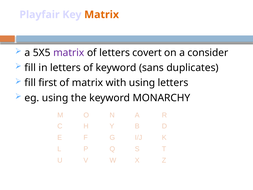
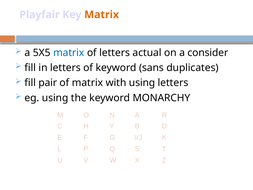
matrix colour: purple -> blue (69, 53)
covert: covert -> actual (147, 53)
first: first -> pair (48, 83)
